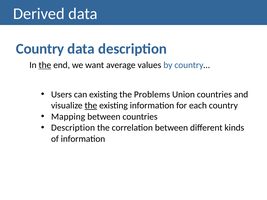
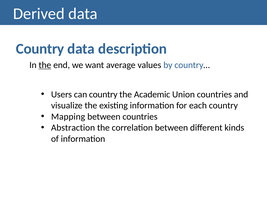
can existing: existing -> country (103, 94)
Problems: Problems -> Academic (152, 94)
the underline: present -> none (91, 106)
Description: Description -> Abstraction (73, 128)
